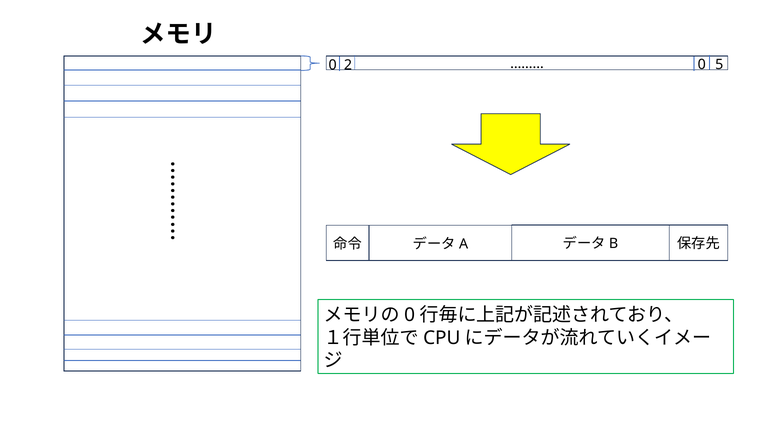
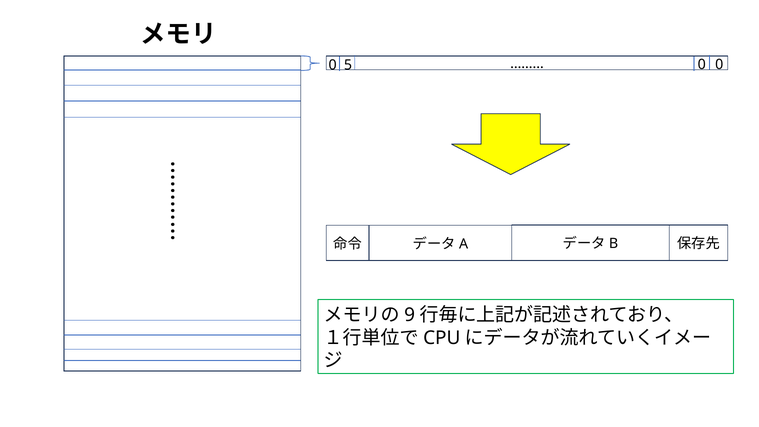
2: 2 -> 5 (348, 65)
0 5: 5 -> 0 (719, 65)
0: 0 -> 9 (410, 315)
